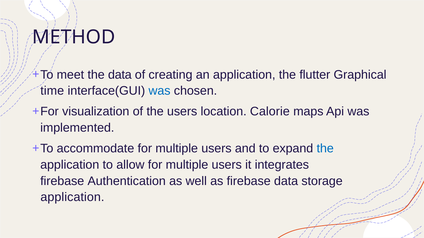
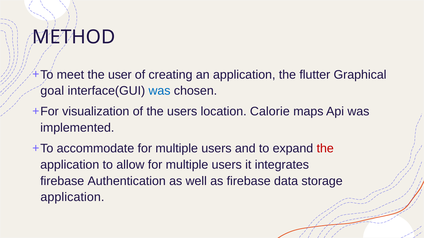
the data: data -> user (120, 75)
time: time -> goal (52, 91)
the colour: blue -> red (325, 149)
